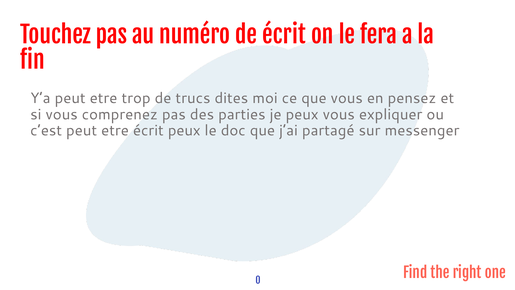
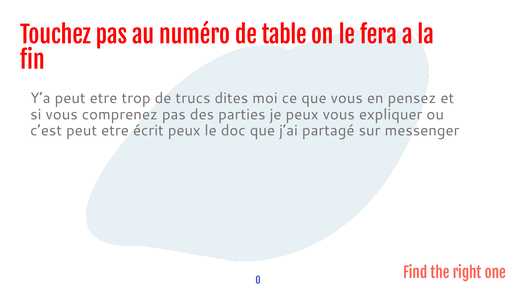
de écrit: écrit -> table (284, 36)
